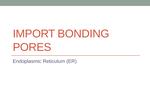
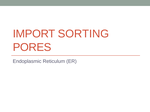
BONDING: BONDING -> SORTING (83, 34)
